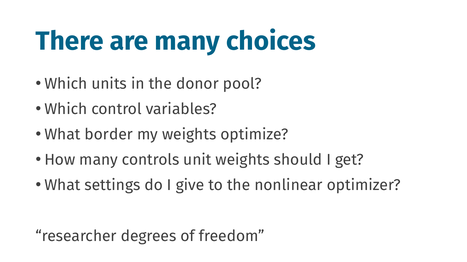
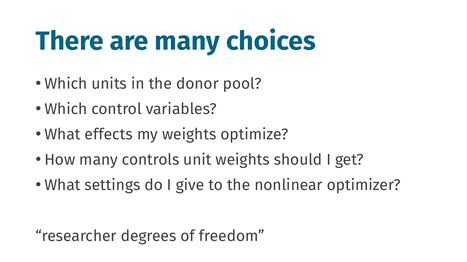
border: border -> effects (109, 135)
